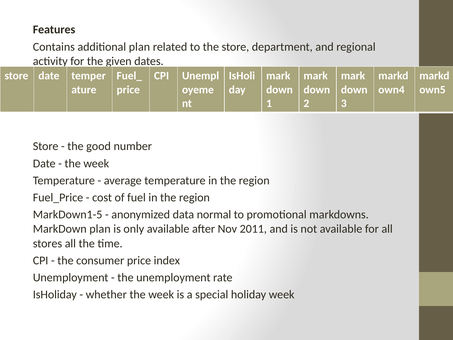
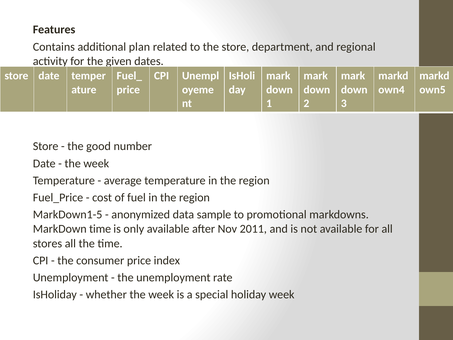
normal: normal -> sample (214, 214)
MarkDown plan: plan -> time (100, 229)
